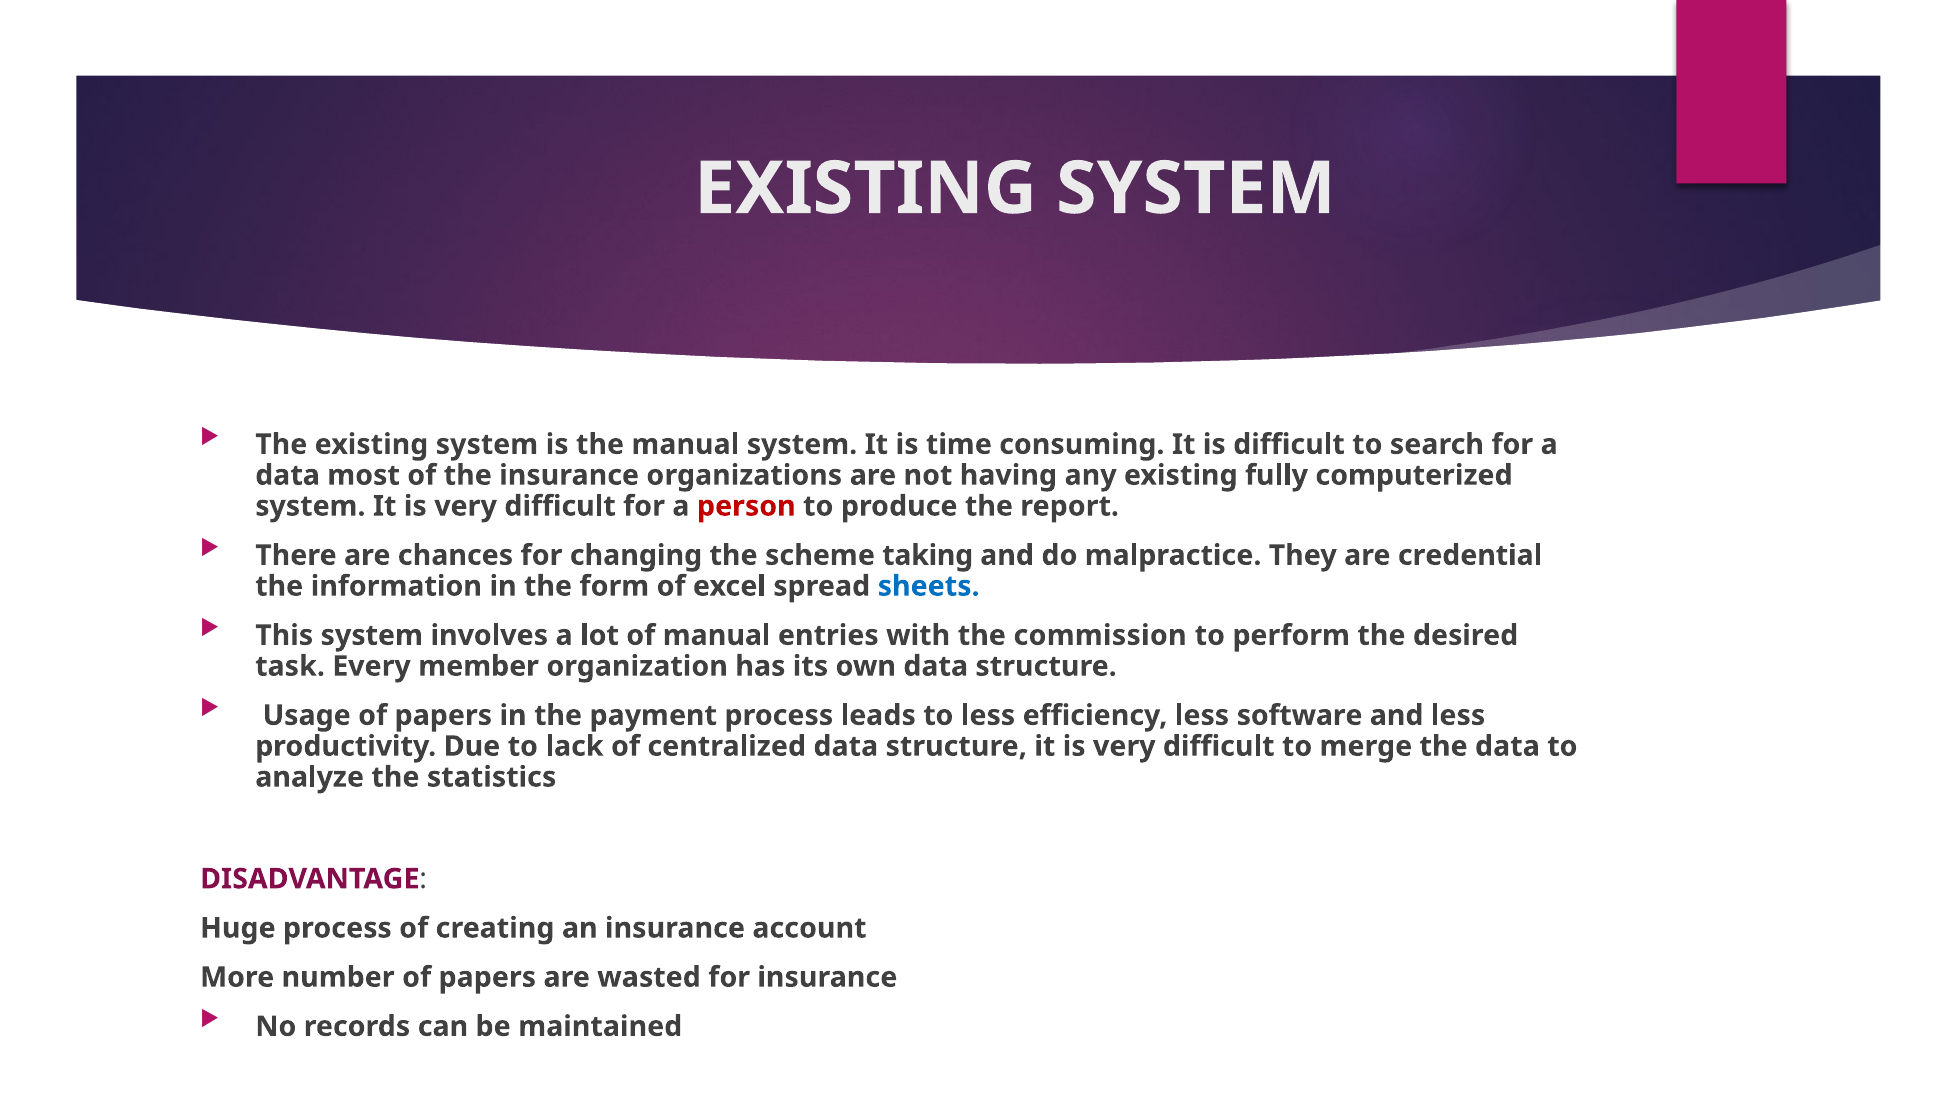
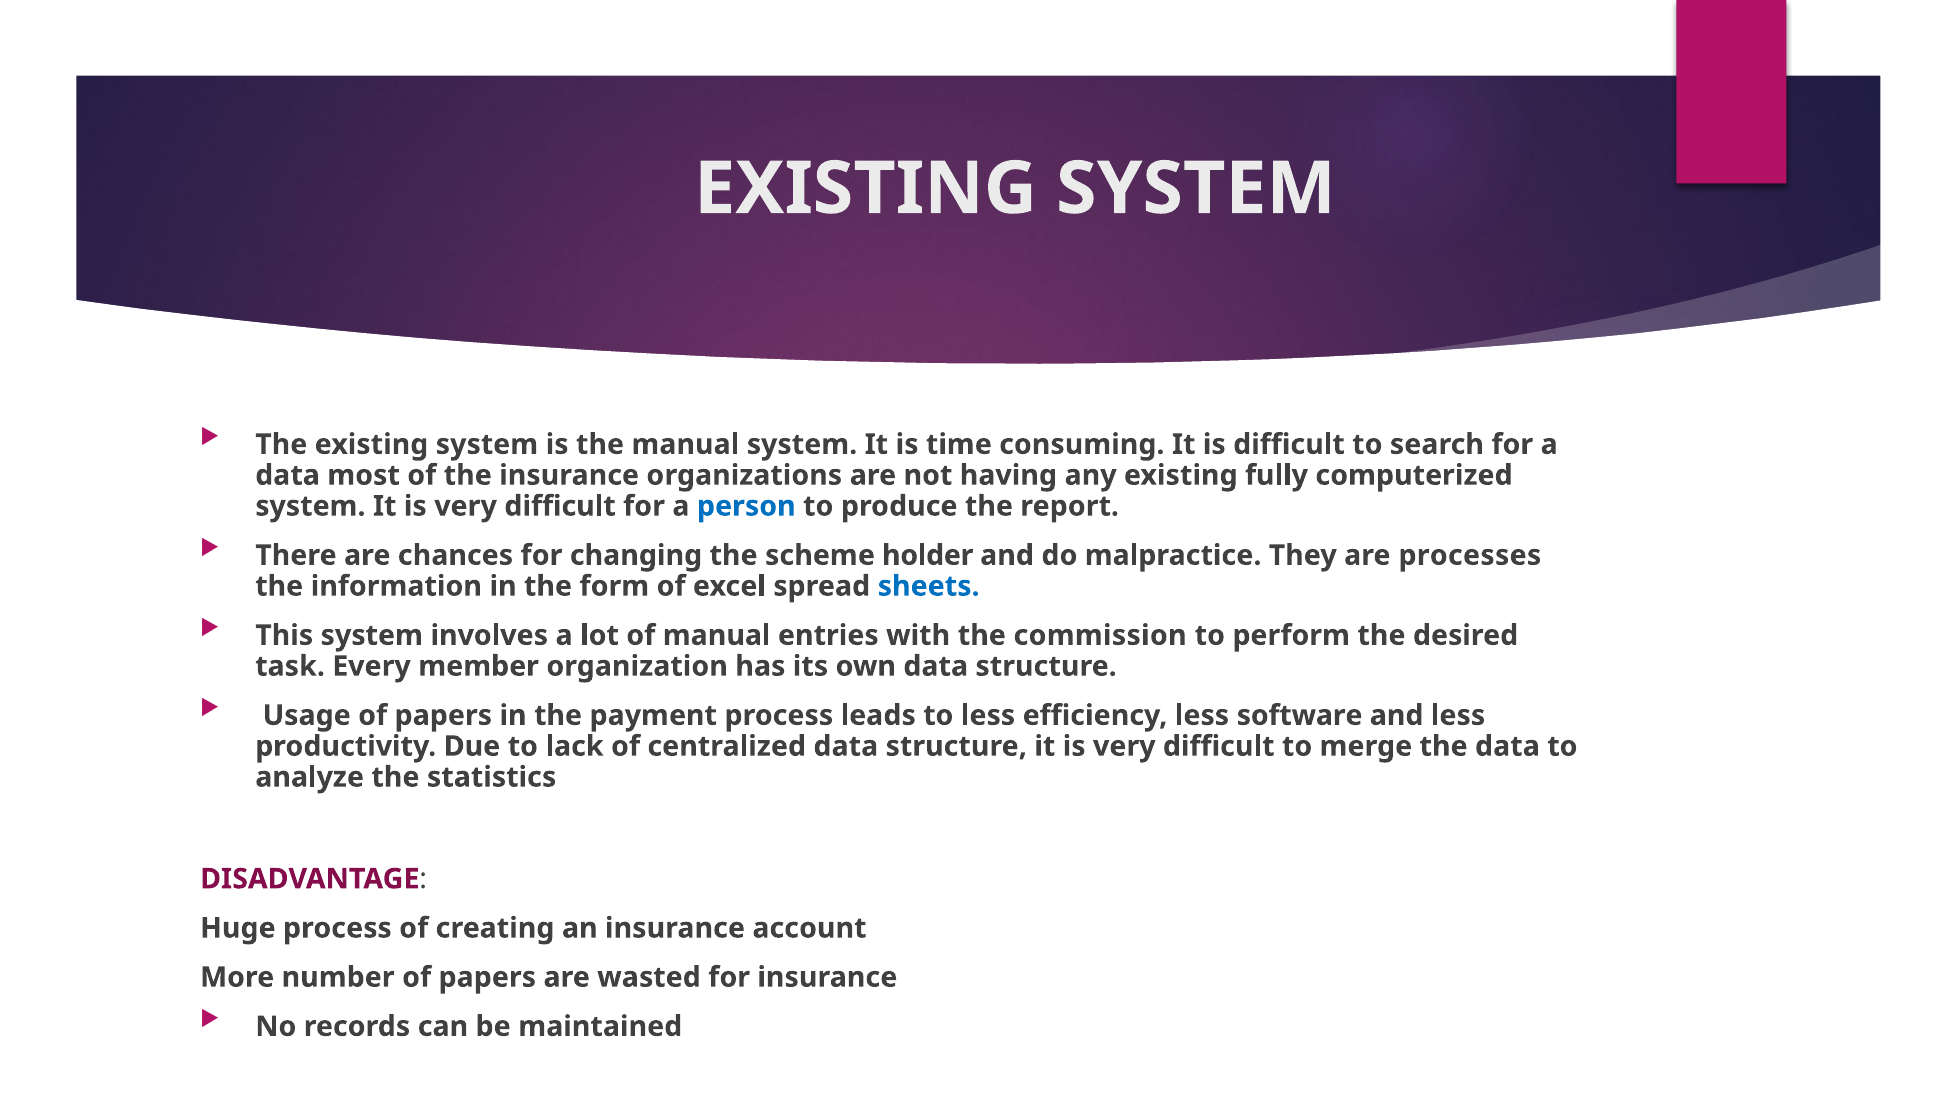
person colour: red -> blue (746, 506)
taking: taking -> holder (928, 556)
credential: credential -> processes (1470, 556)
